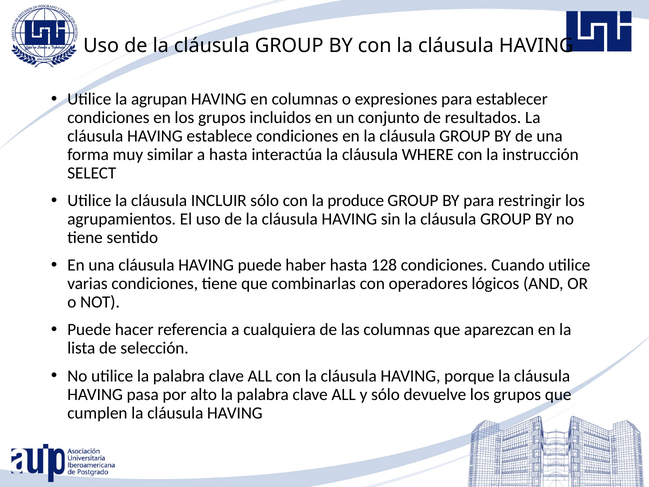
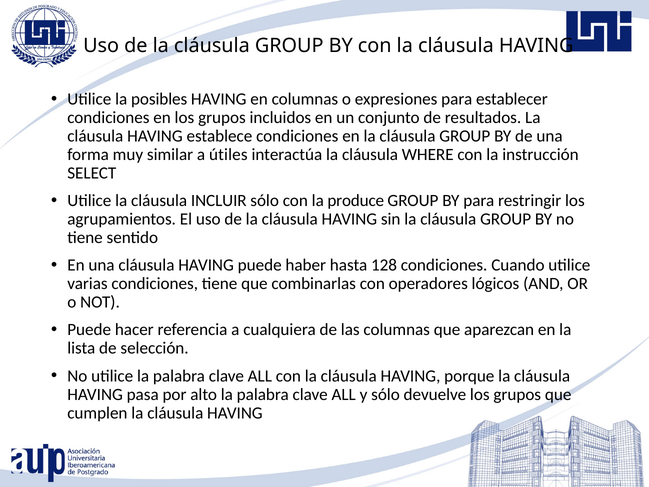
agrupan: agrupan -> posibles (159, 99)
a hasta: hasta -> útiles (228, 155)
